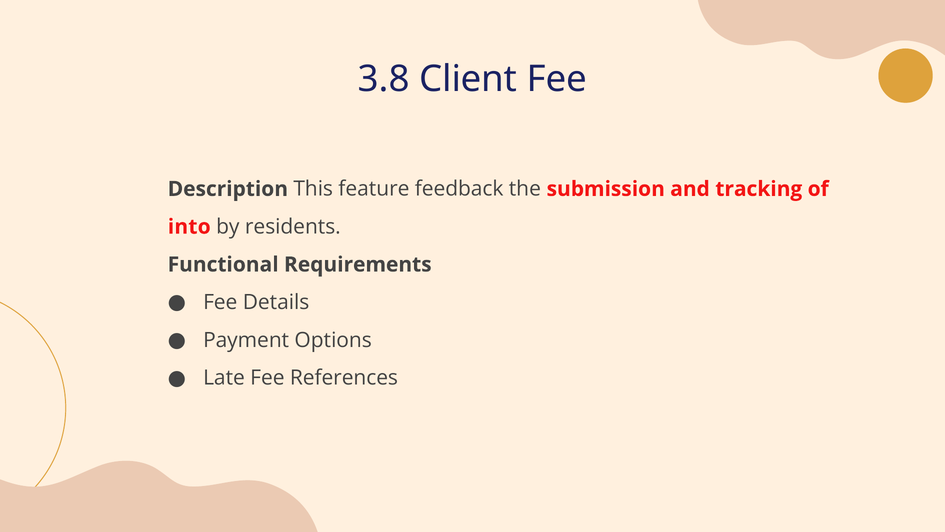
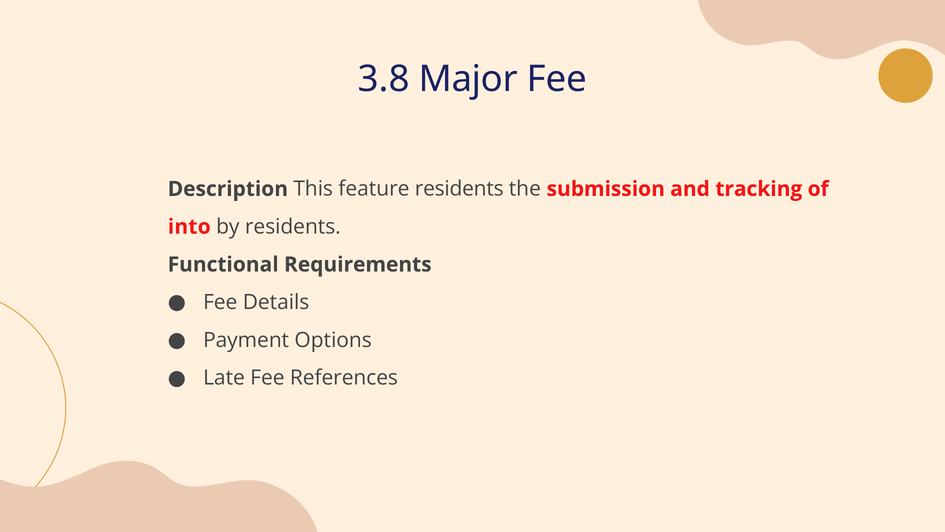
Client: Client -> Major (468, 79)
feature feedback: feedback -> residents (459, 189)
